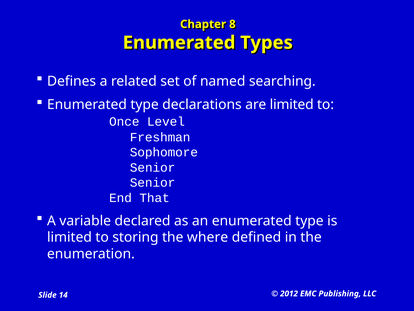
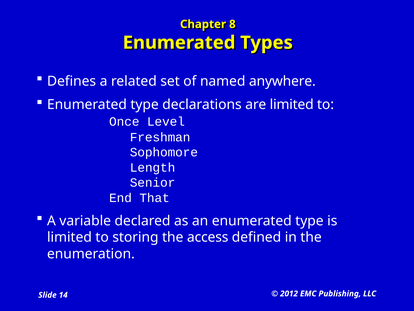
searching: searching -> anywhere (282, 81)
Senior: Senior -> Length (153, 167)
where: where -> access (208, 237)
